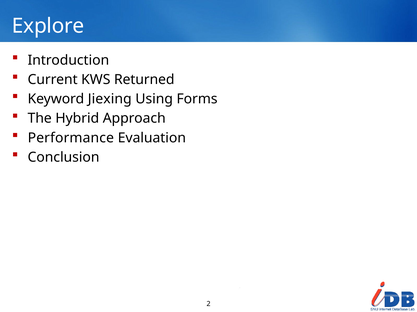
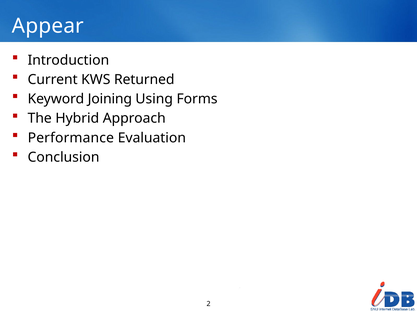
Explore: Explore -> Appear (48, 26)
Jiexing: Jiexing -> Joining (110, 99)
